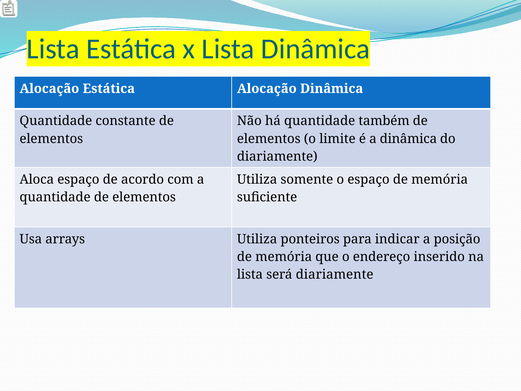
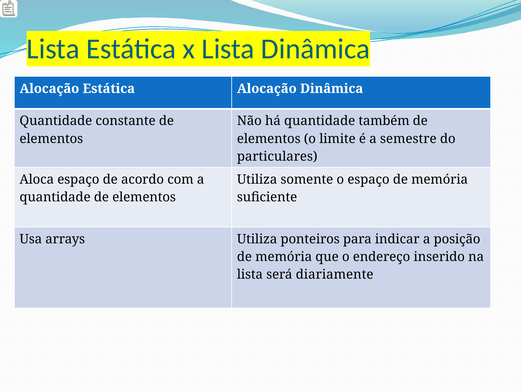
a dinâmica: dinâmica -> semestre (408, 139)
diariamente: diariamente -> particulares (277, 156)
